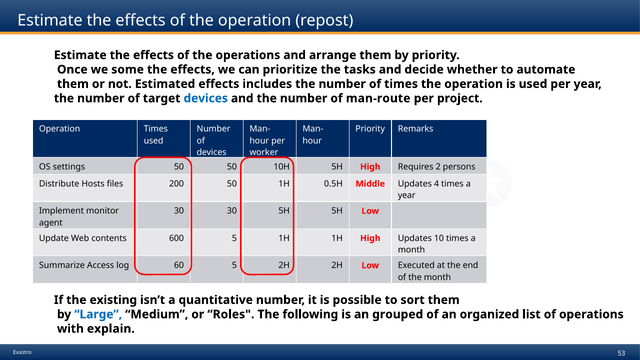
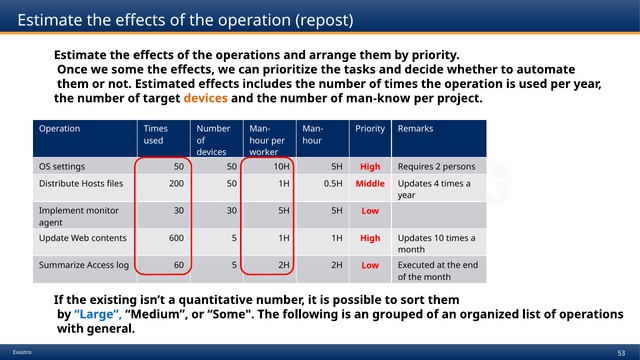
devices colour: blue -> orange (206, 98)
man-route: man-route -> man-know (378, 98)
or Roles: Roles -> Some (231, 314)
explain: explain -> general (111, 329)
